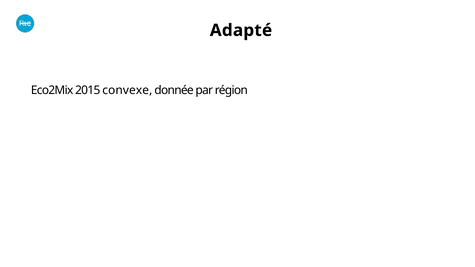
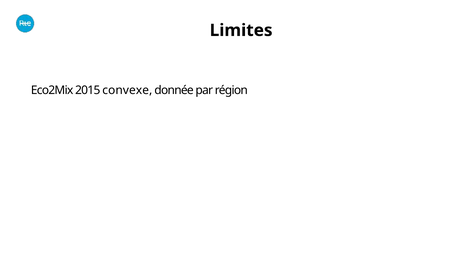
Adapté: Adapté -> Limites (241, 30)
